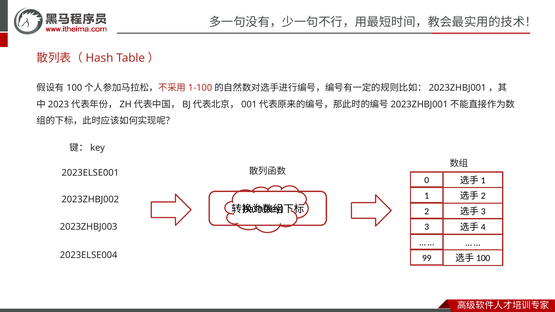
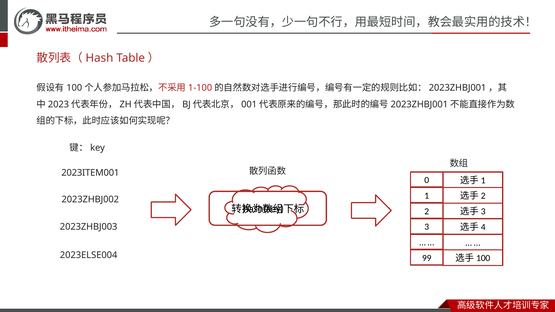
2023ELSE001: 2023ELSE001 -> 2023ITEM001 (90, 173)
